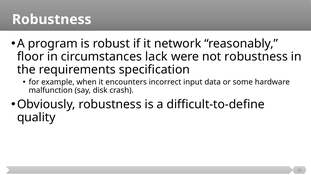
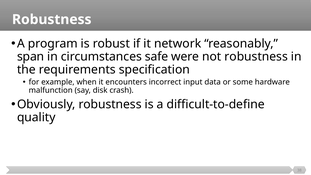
floor: floor -> span (31, 57)
lack: lack -> safe (157, 57)
